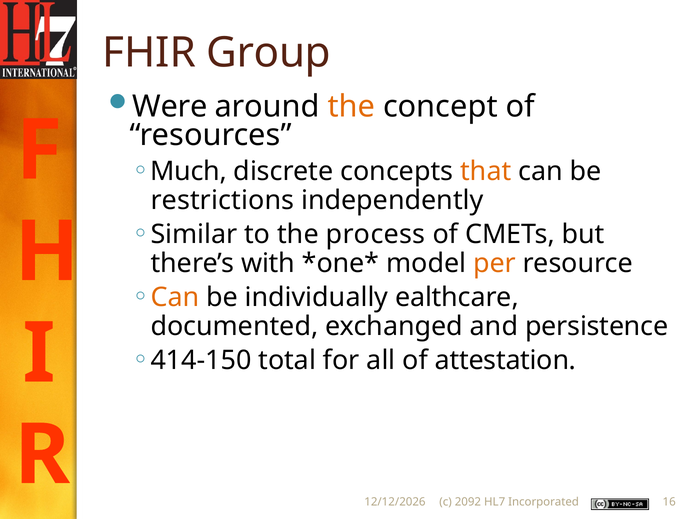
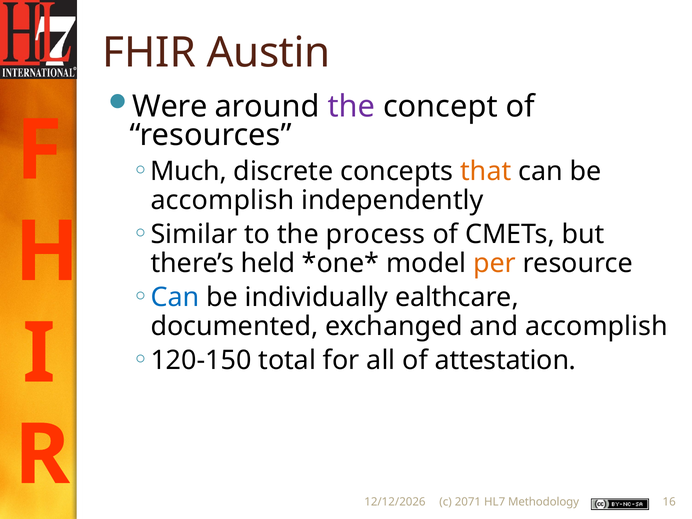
Group: Group -> Austin (269, 53)
the colour: orange -> purple (351, 106)
restrictions: restrictions -> accomplish (222, 200)
with: with -> held (268, 263)
Can colour: orange -> blue (175, 297)
and persistence: persistence -> accomplish (597, 326)
414-150: 414-150 -> 120-150 (201, 360)
2092: 2092 -> 2071 (468, 502)
Incorporated: Incorporated -> Methodology (544, 502)
